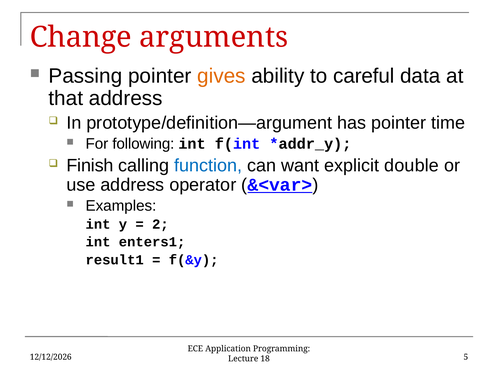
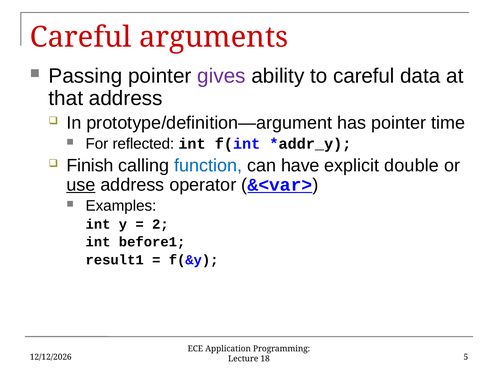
Change: Change -> Careful (81, 37)
gives colour: orange -> purple (221, 76)
following: following -> reflected (143, 144)
want: want -> have (300, 165)
use underline: none -> present (81, 185)
enters1: enters1 -> before1 (152, 242)
